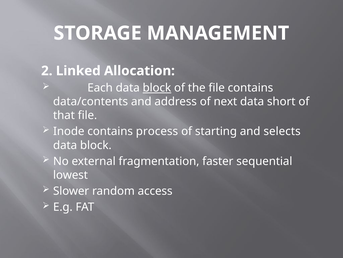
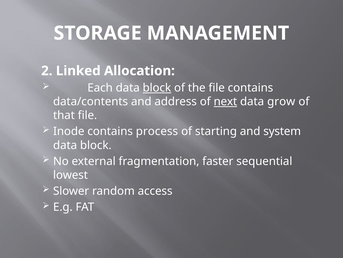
next underline: none -> present (225, 101)
short: short -> grow (281, 101)
selects: selects -> system (282, 131)
